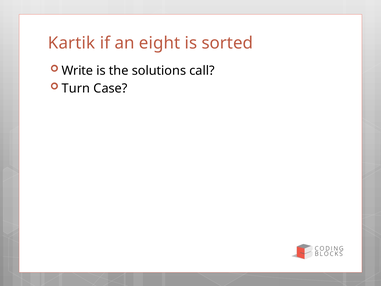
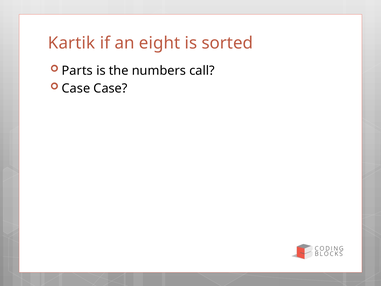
Write: Write -> Parts (77, 70)
solutions: solutions -> numbers (159, 70)
Turn: Turn -> Case (76, 88)
